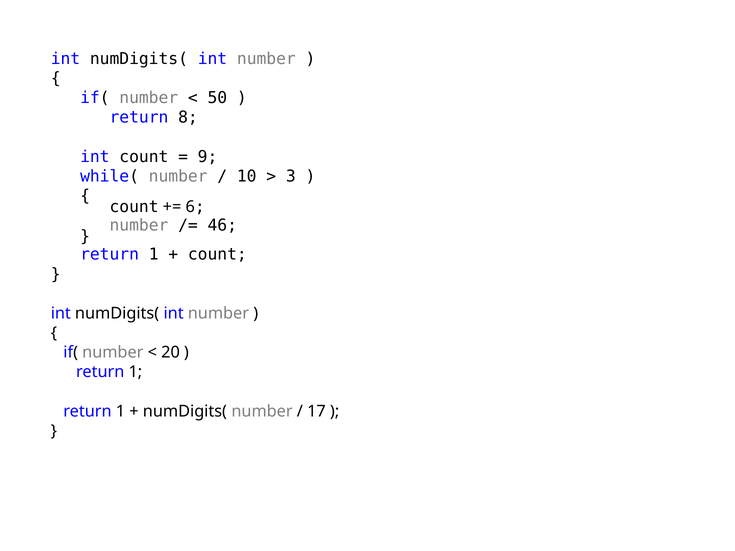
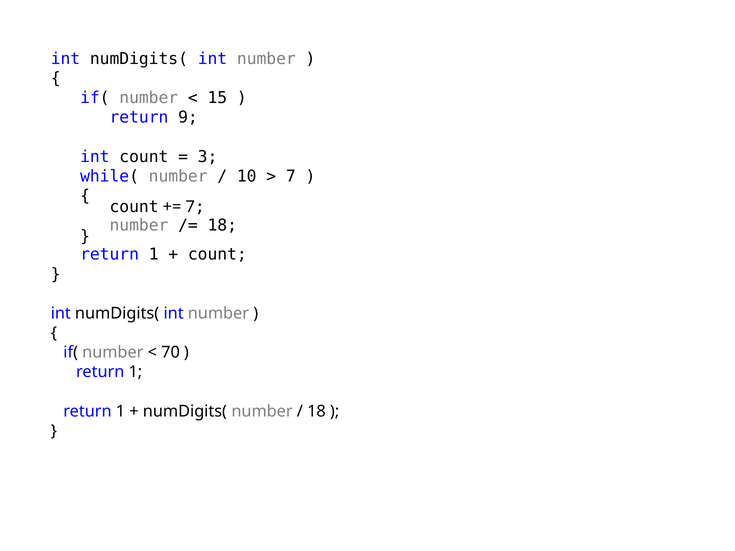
50: 50 -> 15 (217, 98)
8: 8 -> 9 (188, 118)
9: 9 -> 3 (208, 157)
3: 3 -> 7 (291, 176)
6: 6 -> 7 (190, 207)
46: 46 -> 18 (222, 225)
20: 20 -> 70 (171, 353)
17: 17 -> 18 (316, 411)
